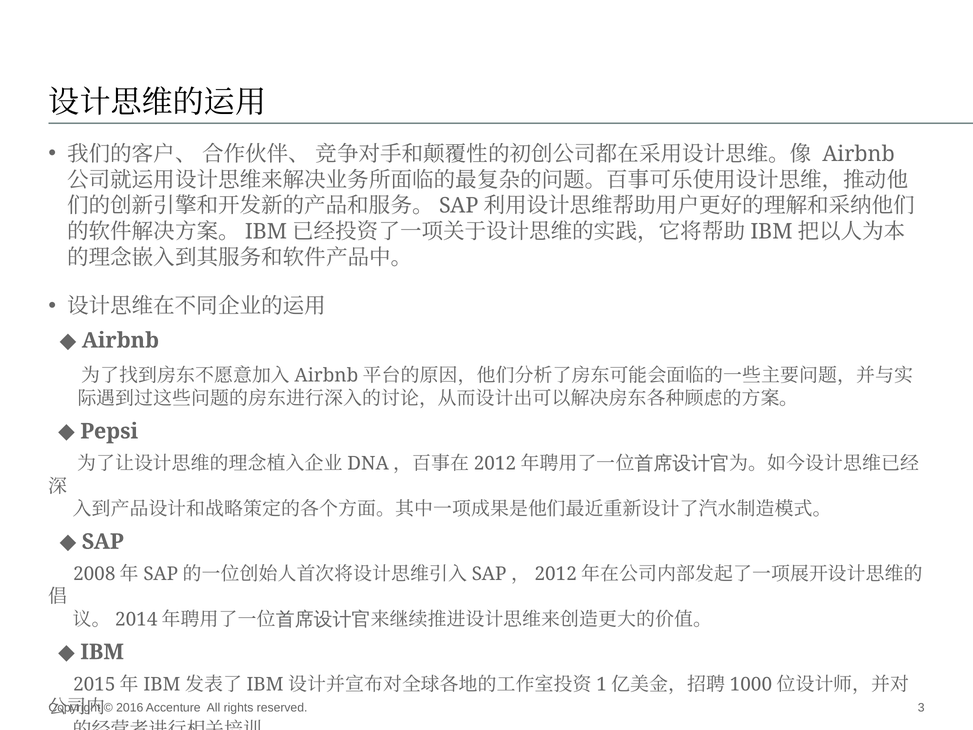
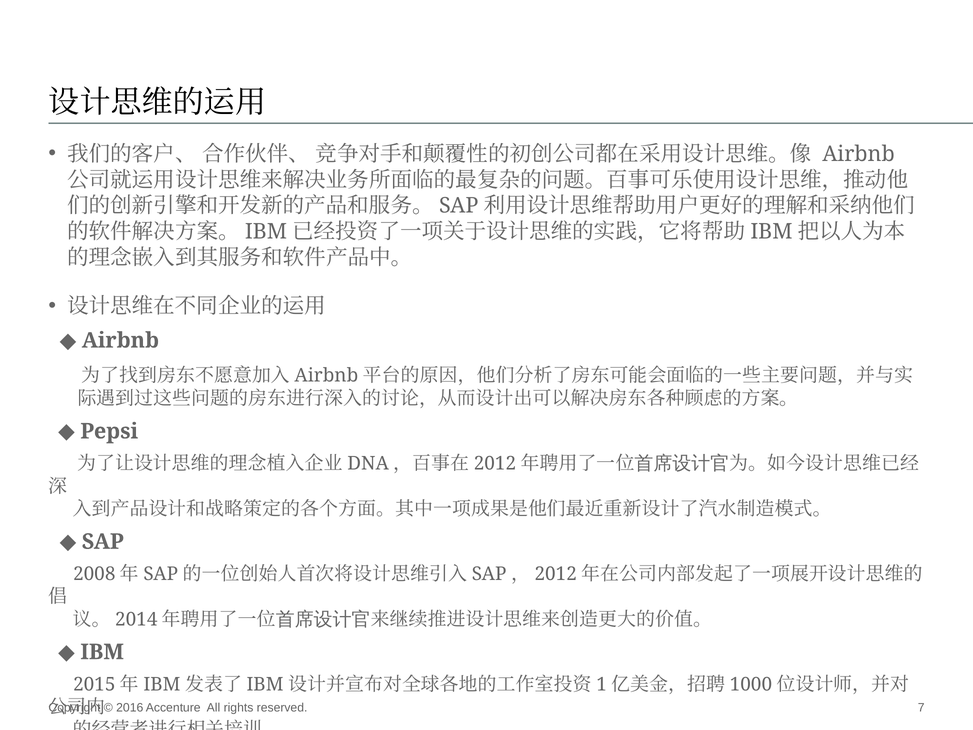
3: 3 -> 7 (921, 707)
